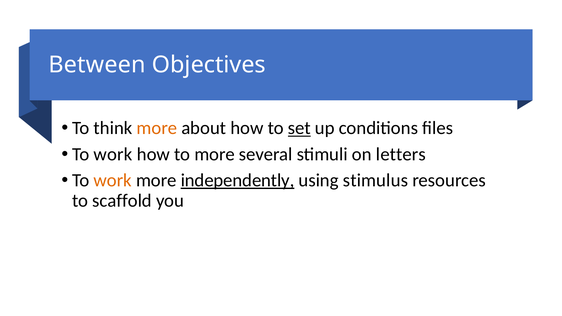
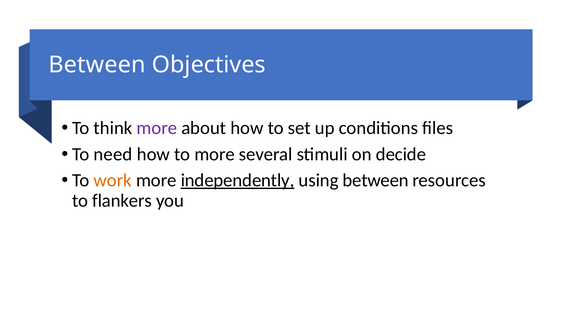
more colour: orange -> purple (157, 128)
set underline: present -> none (299, 128)
work: work -> need (113, 154)
letters: letters -> decide (401, 154)
using stimulus: stimulus -> between (376, 180)
scaffold: scaffold -> flankers (122, 201)
